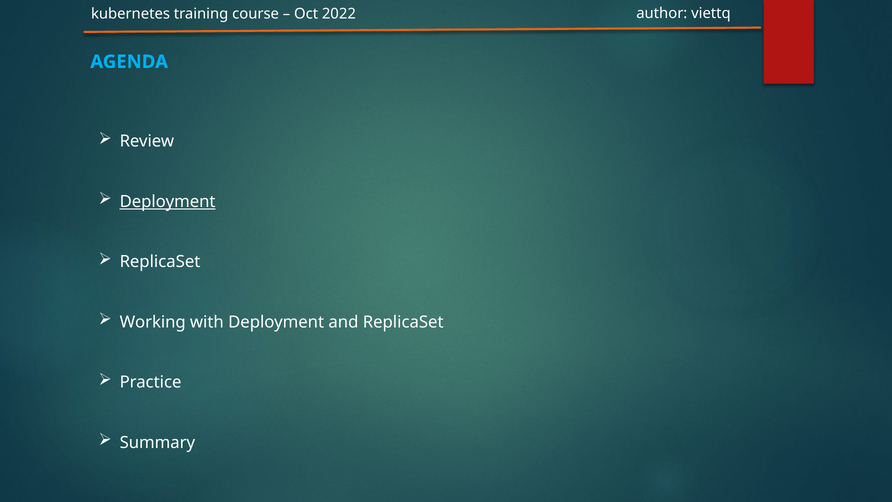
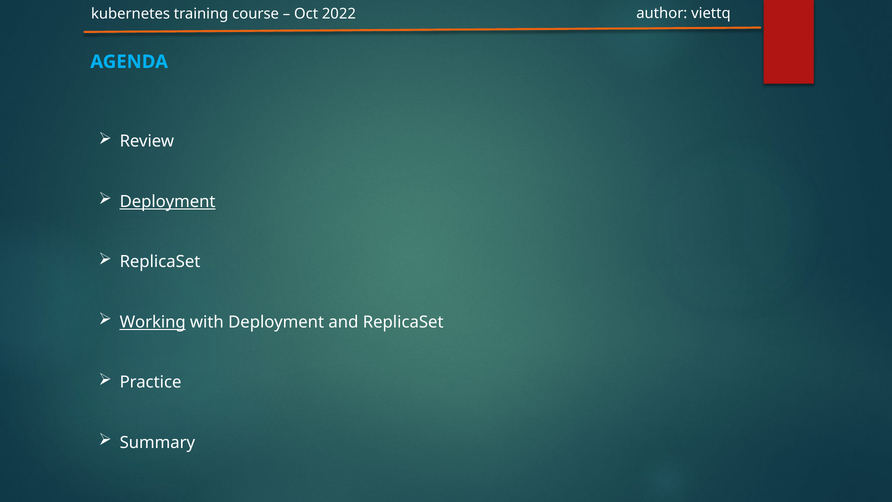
Working underline: none -> present (153, 322)
